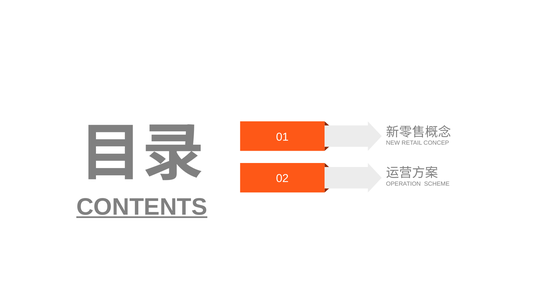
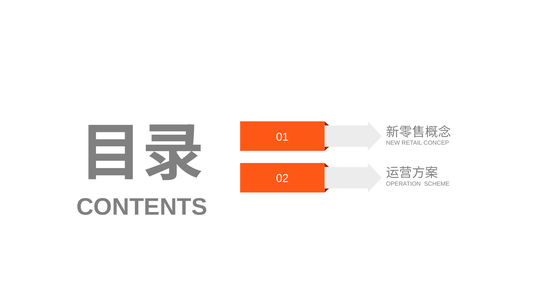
CONTENTS underline: present -> none (142, 207)
